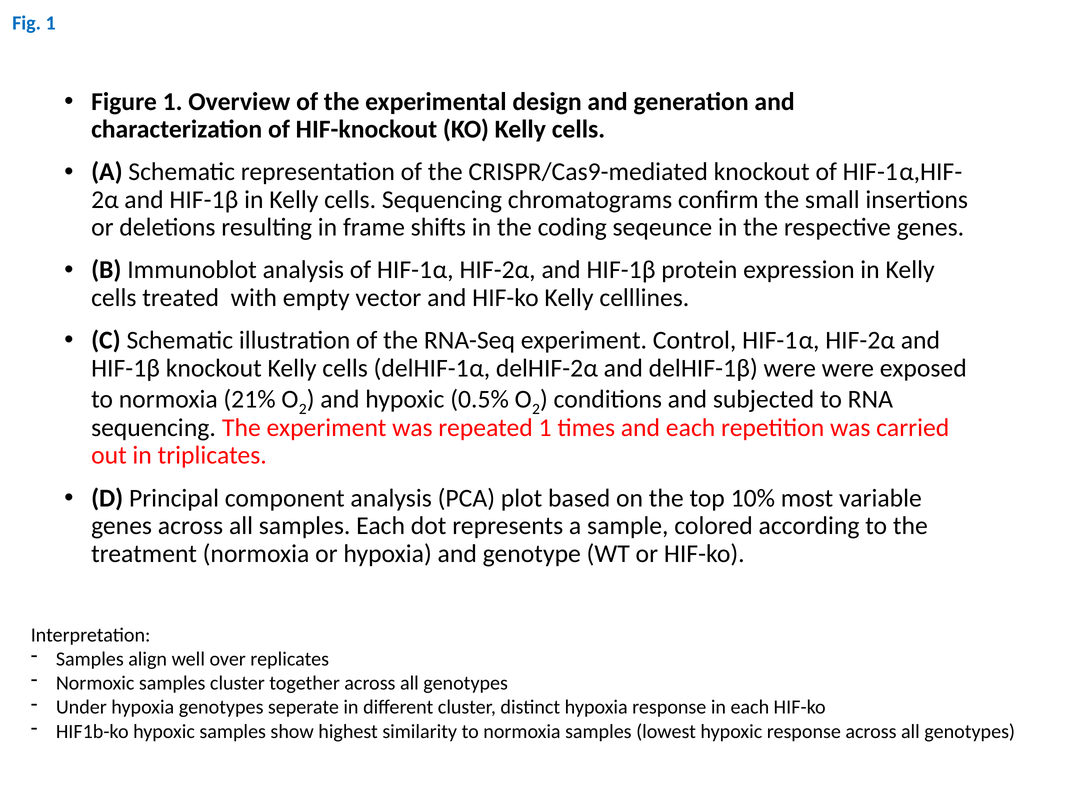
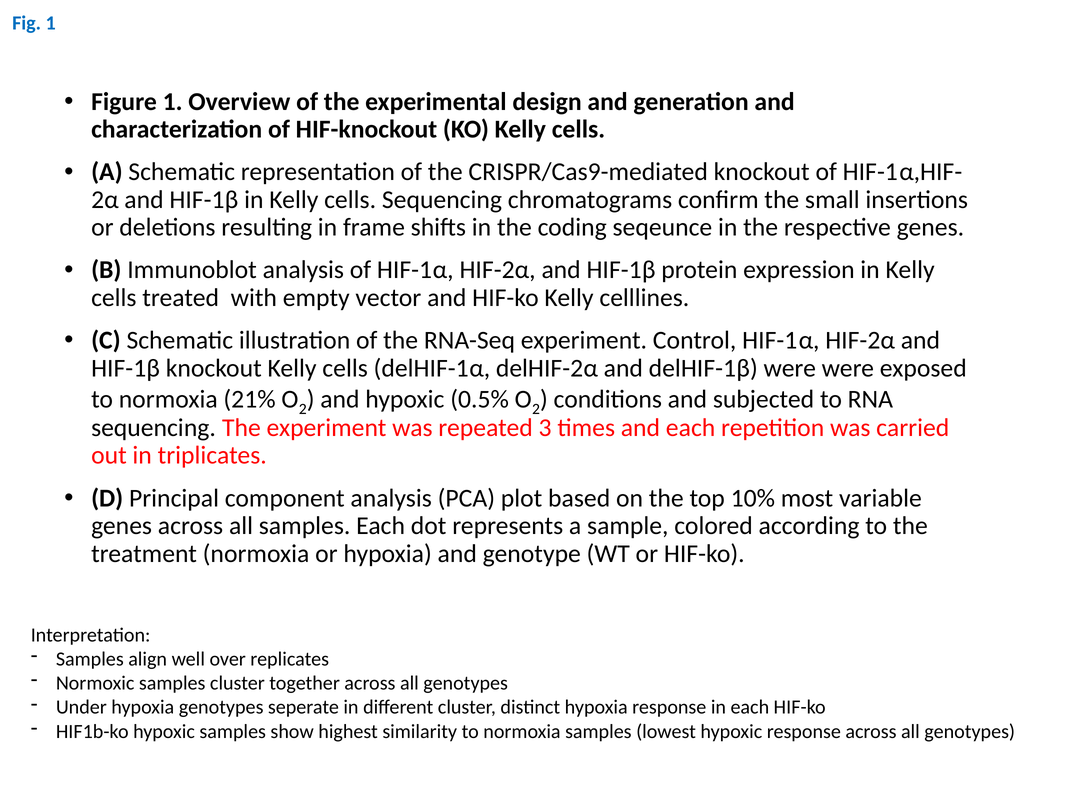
repeated 1: 1 -> 3 (545, 428)
